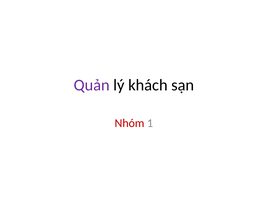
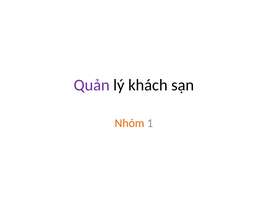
Nhóm colour: red -> orange (130, 123)
